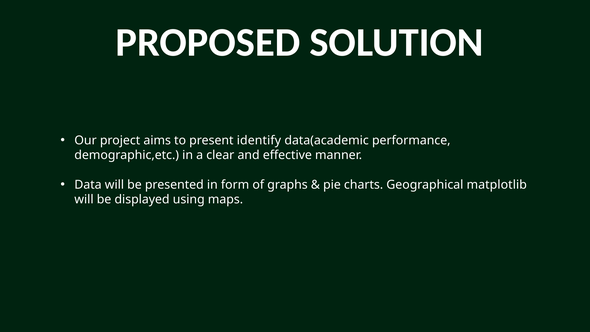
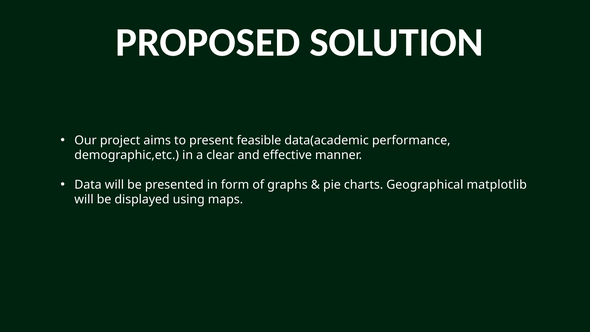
identify: identify -> feasible (259, 140)
